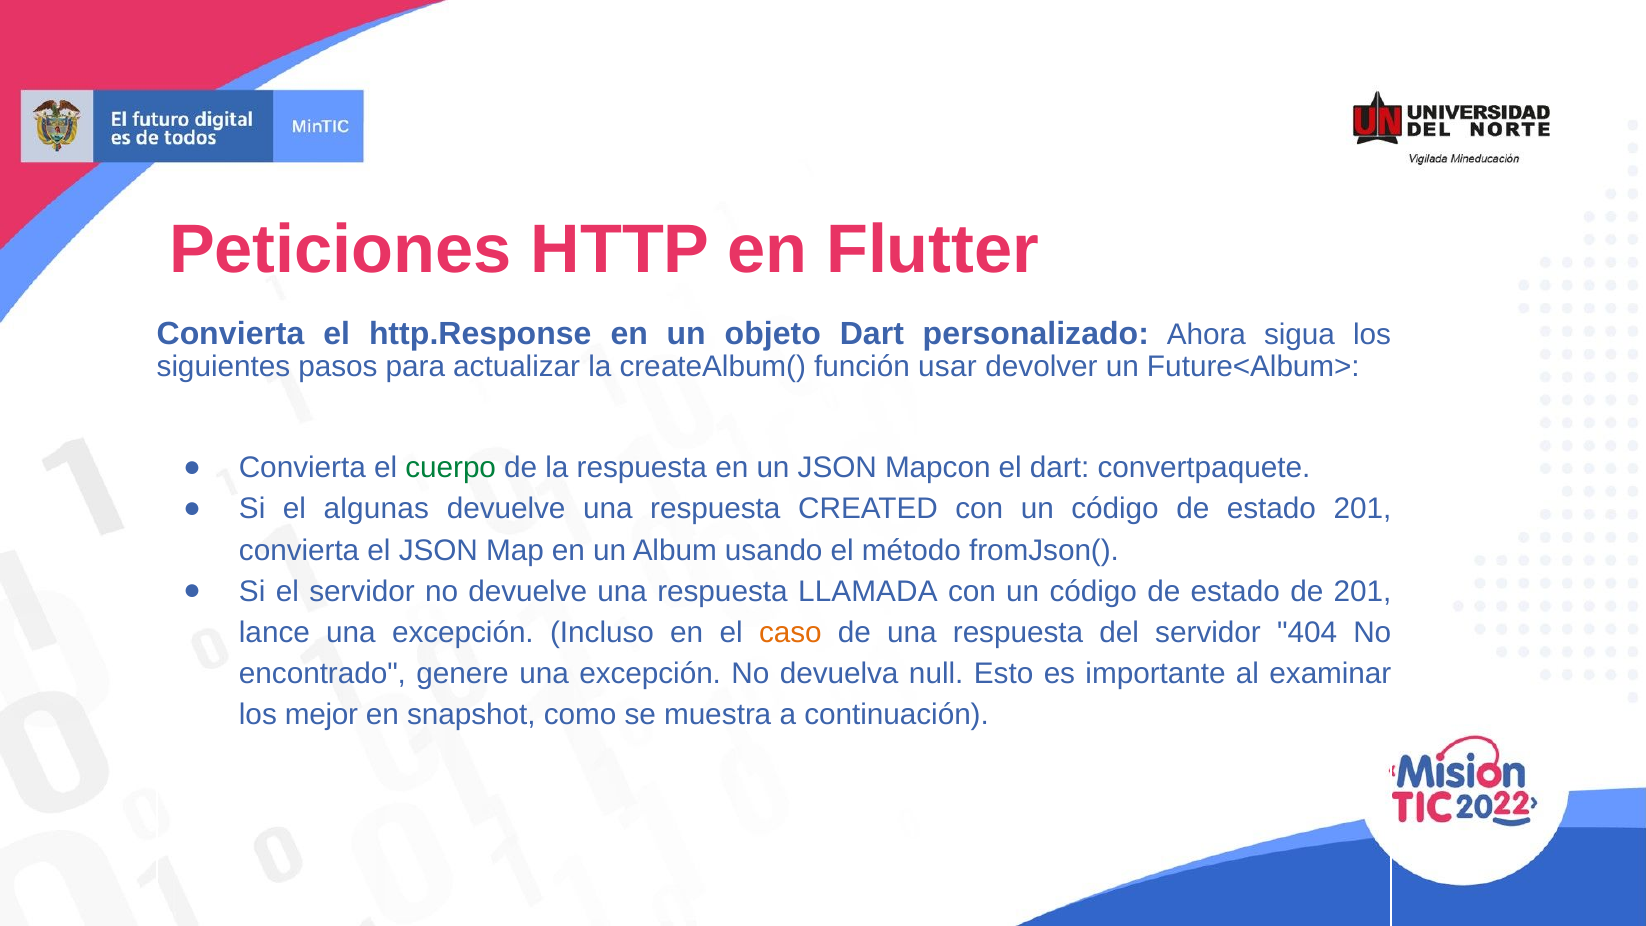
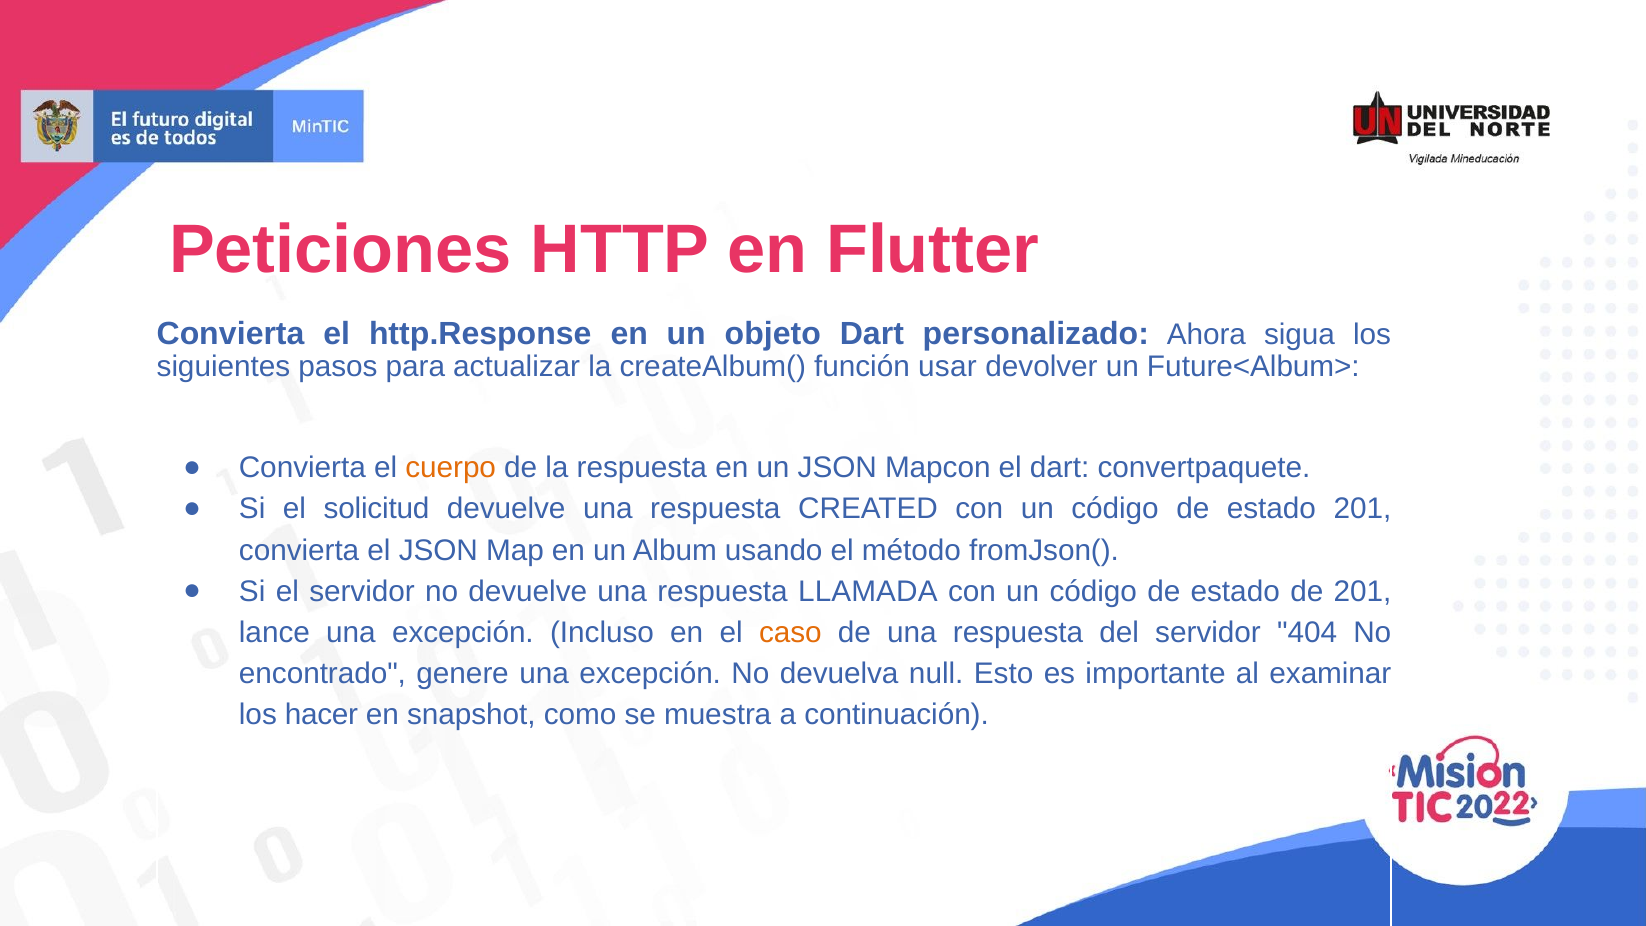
cuerpo colour: green -> orange (451, 468)
algunas: algunas -> solicitud (377, 509)
mejor: mejor -> hacer (322, 714)
